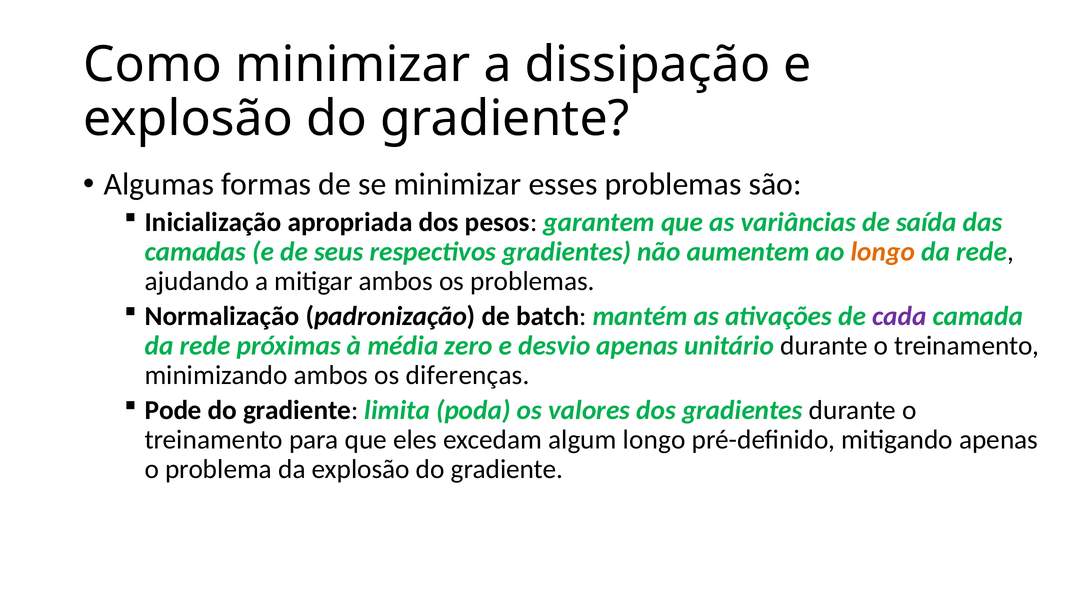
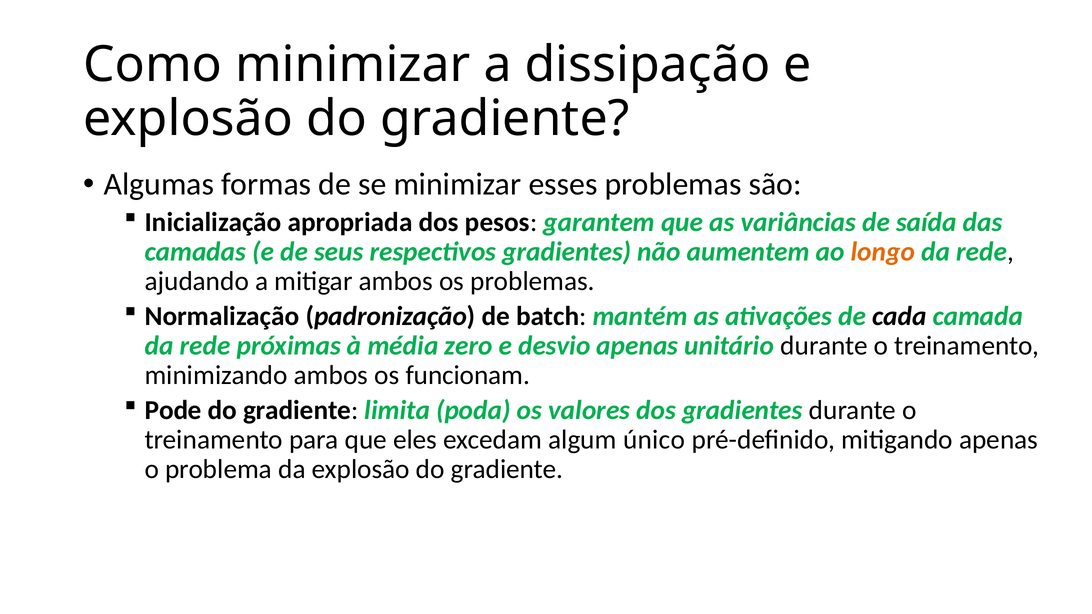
cada colour: purple -> black (899, 316)
diferenças: diferenças -> funcionam (468, 375)
algum longo: longo -> único (654, 440)
